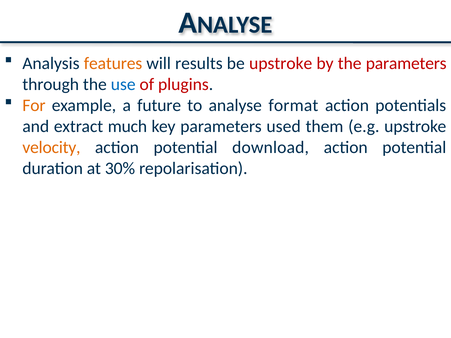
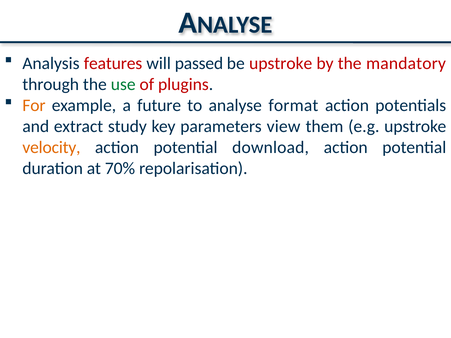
features colour: orange -> red (113, 63)
results: results -> passed (199, 63)
the parameters: parameters -> mandatory (406, 63)
use colour: blue -> green (123, 84)
much: much -> study (127, 126)
used: used -> view (284, 126)
30%: 30% -> 70% (120, 169)
